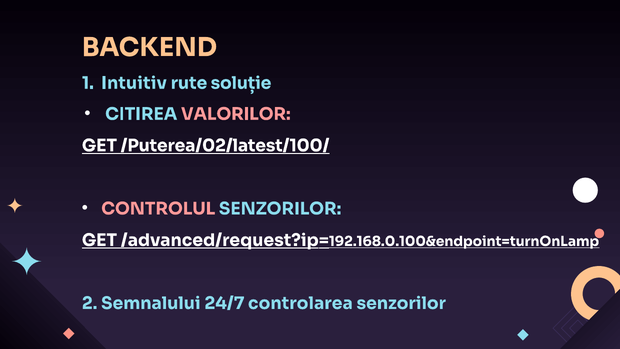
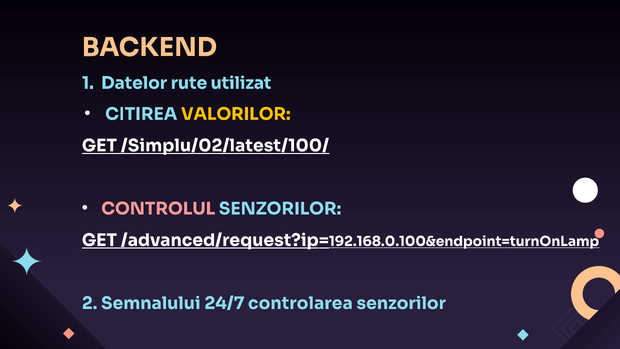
Intuitiv: Intuitiv -> Datelor (134, 83)
soluție: soluție -> utilizat (241, 83)
VALORILOR colour: pink -> yellow (236, 114)
/Puterea/02/latest/100/: /Puterea/02/latest/100/ -> /Simplu/02/latest/100/ (225, 146)
